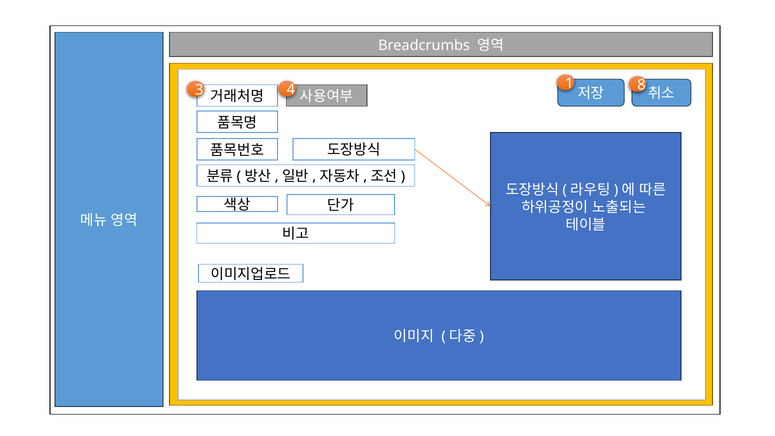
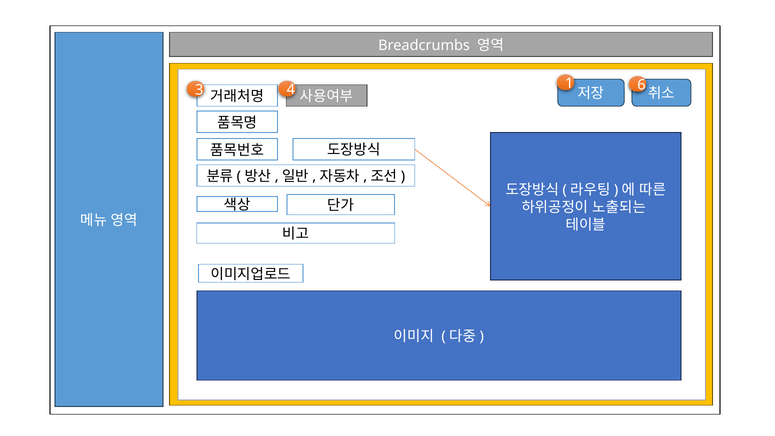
8: 8 -> 6 (641, 85)
